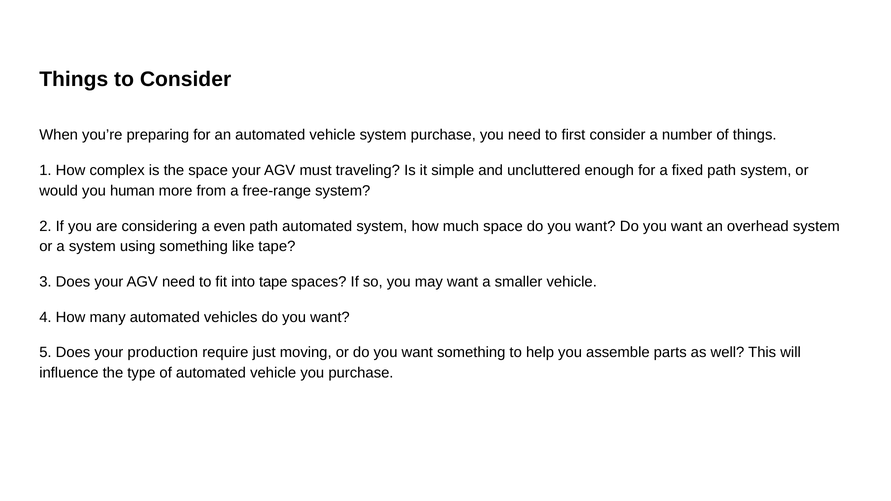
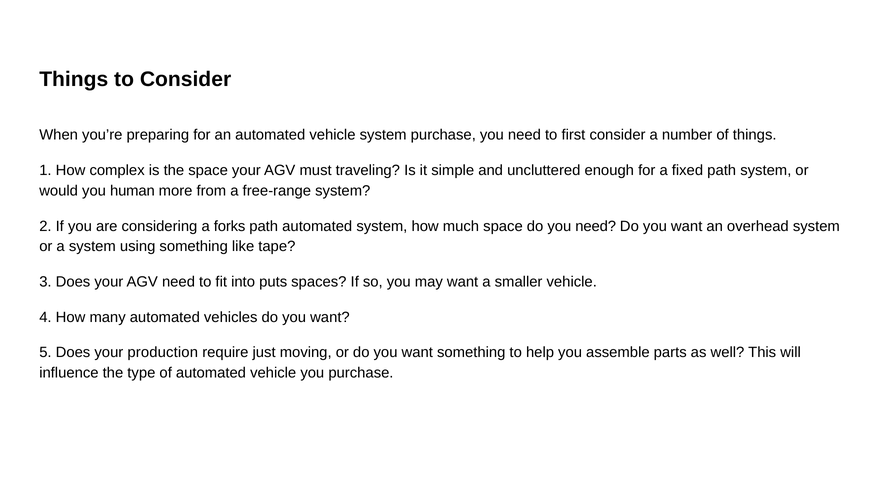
even: even -> forks (230, 226)
space do you want: want -> need (596, 226)
into tape: tape -> puts (273, 282)
